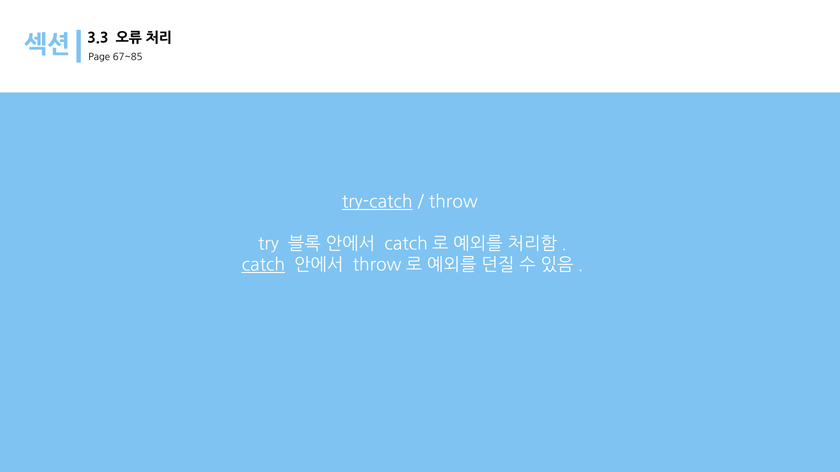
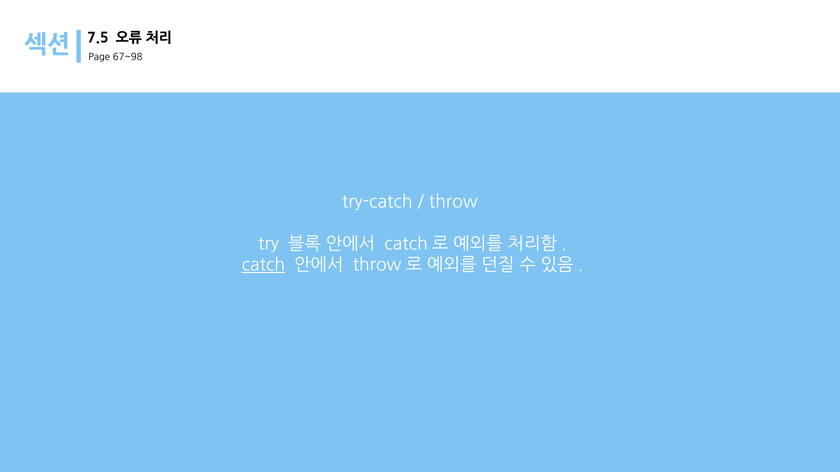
3.3: 3.3 -> 7.5 (98, 38)
67~85: 67~85 -> 67~98 (128, 57)
try-catch underline: present -> none (377, 202)
